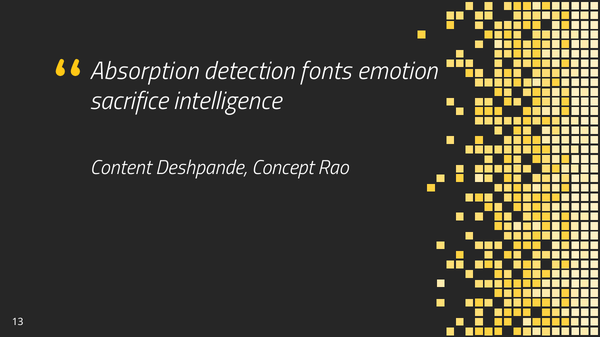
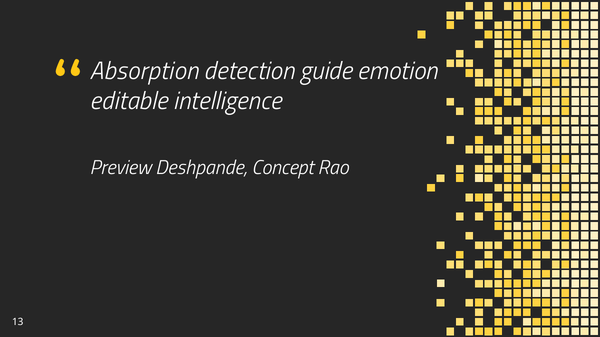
fonts: fonts -> guide (326, 71)
sacrifice: sacrifice -> editable (129, 101)
Content: Content -> Preview (121, 168)
